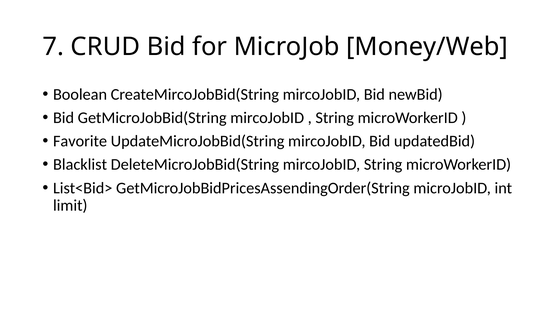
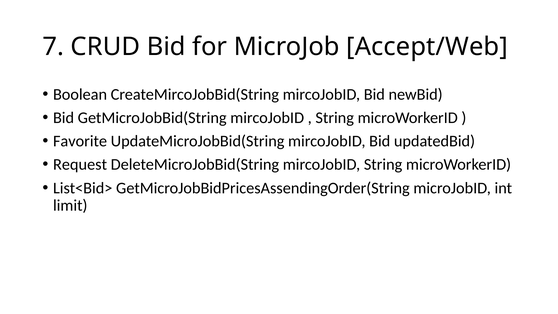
Money/Web: Money/Web -> Accept/Web (427, 47)
Blacklist: Blacklist -> Request (80, 165)
